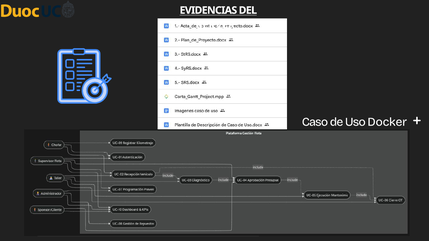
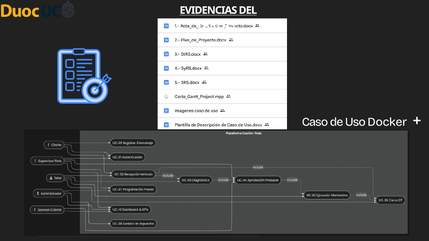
SERVER: SERVER -> TAREAS (216, 25)
